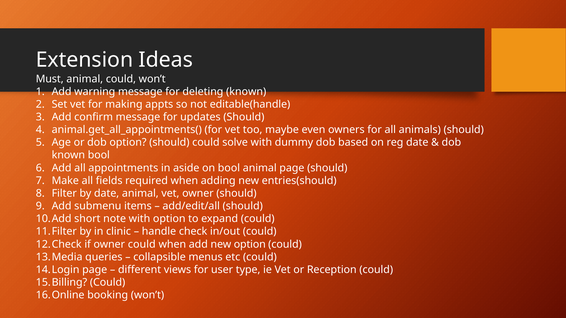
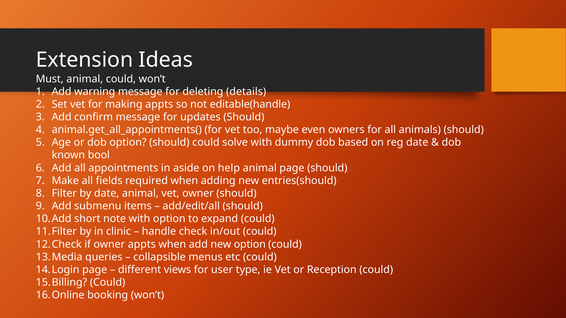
deleting known: known -> details (246, 92)
on bool: bool -> help (229, 168)
owner could: could -> appts (142, 244)
